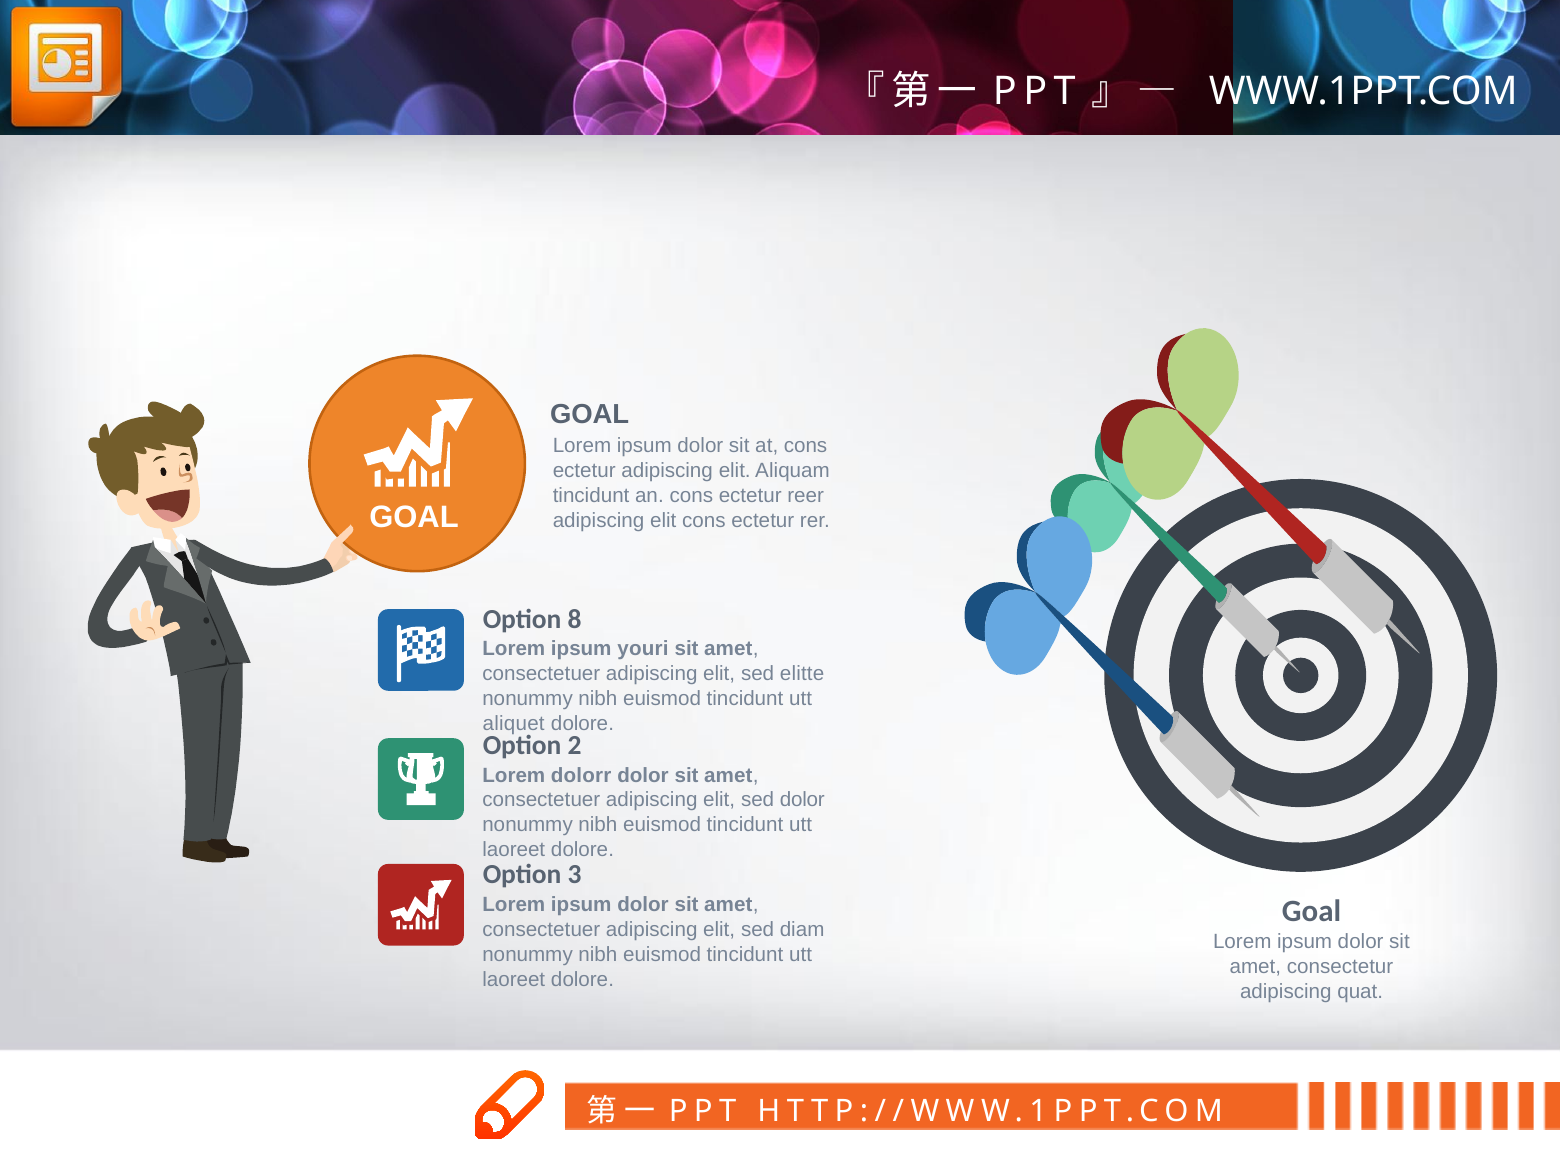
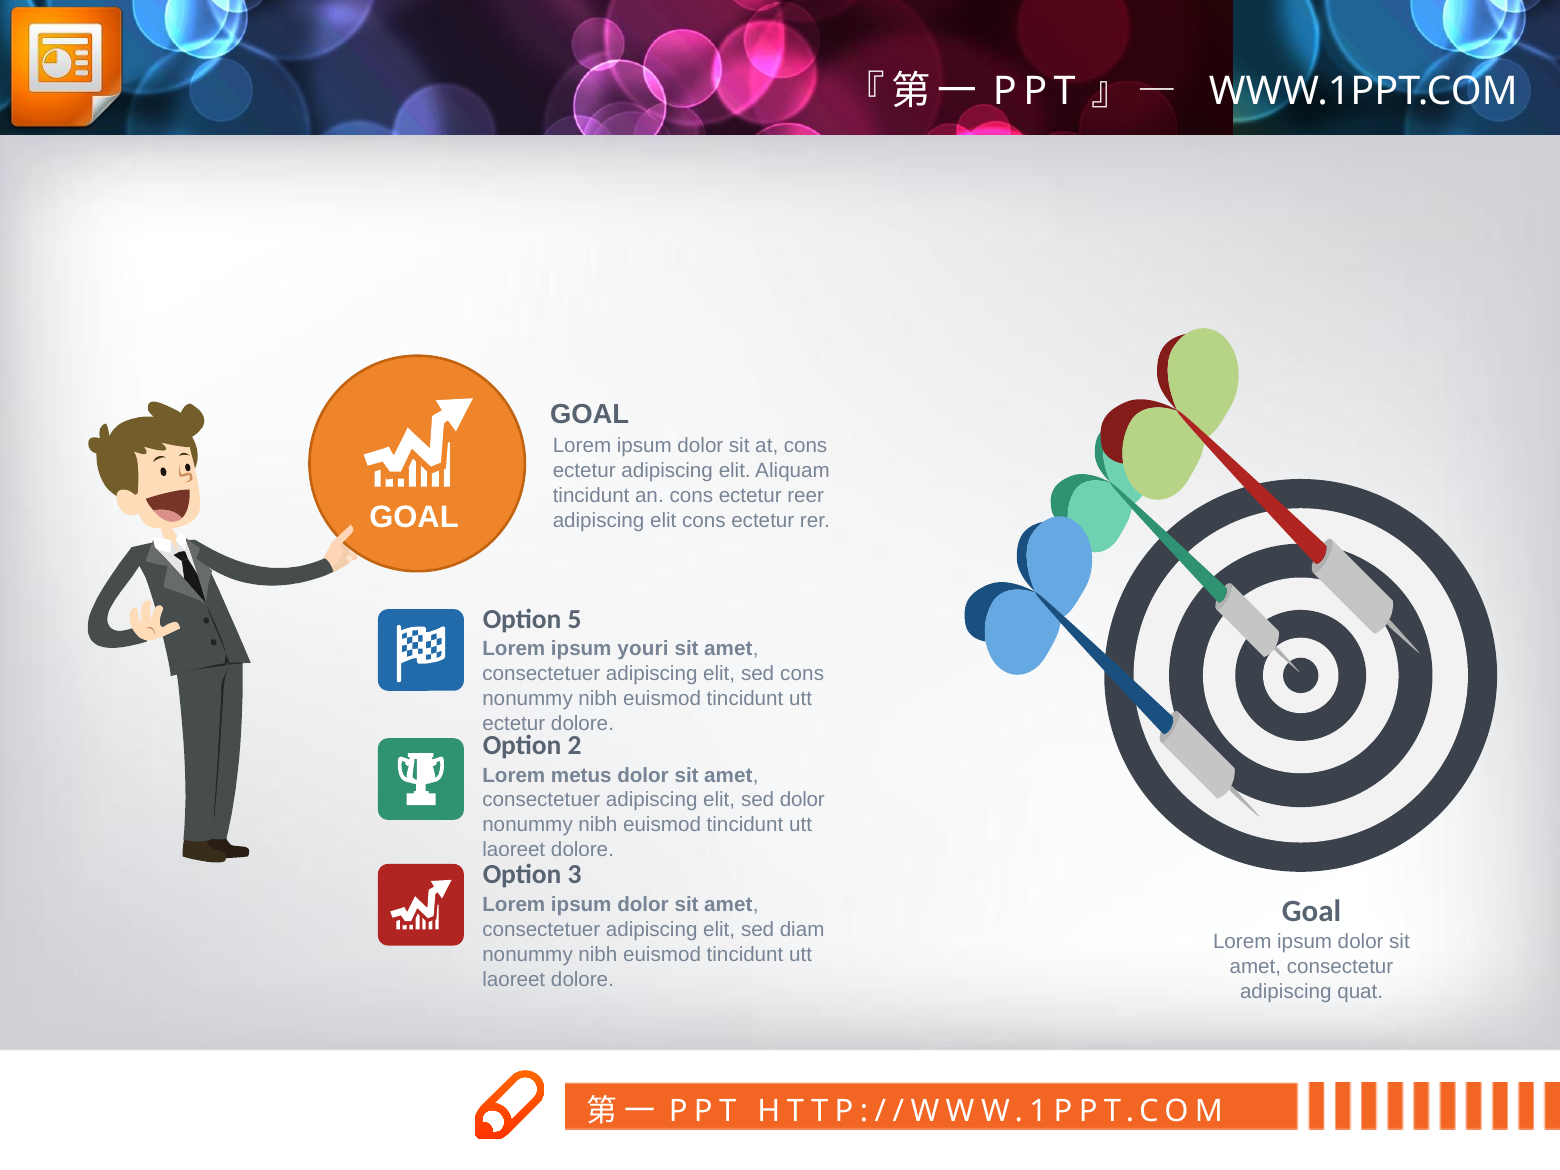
8: 8 -> 5 (574, 619)
sed elitte: elitte -> cons (802, 674)
aliquet: aliquet -> ectetur (514, 723)
dolorr: dolorr -> metus (581, 775)
